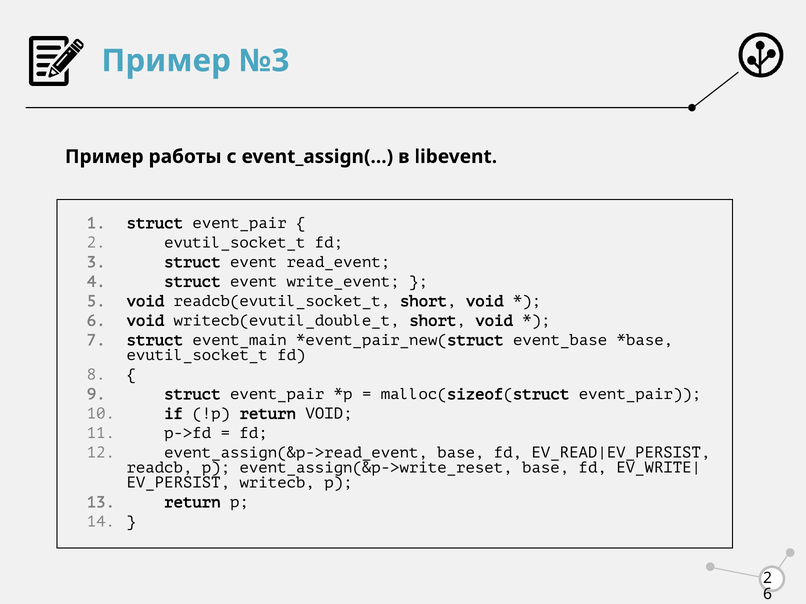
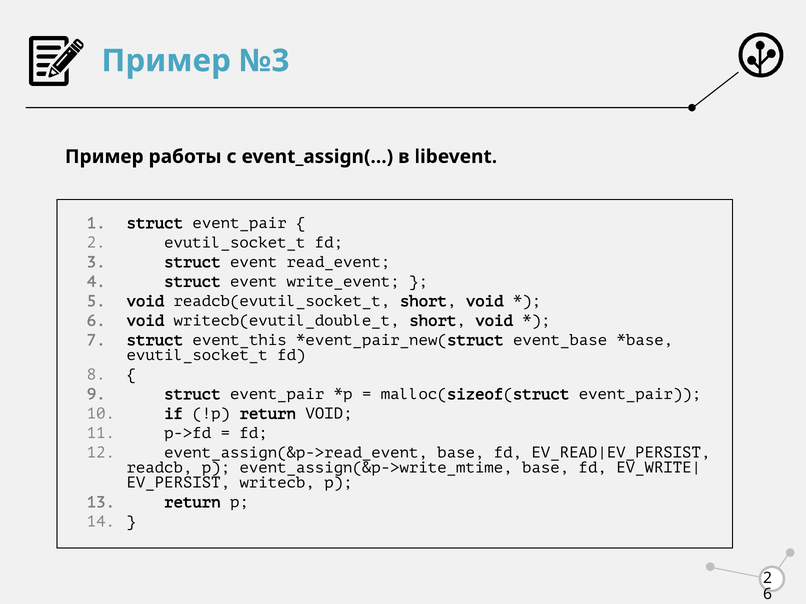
event_main: event_main -> event_this (240, 340)
event_assign(&p->write_reset: event_assign(&p->write_reset -> event_assign(&p->write_mtime (376, 468)
